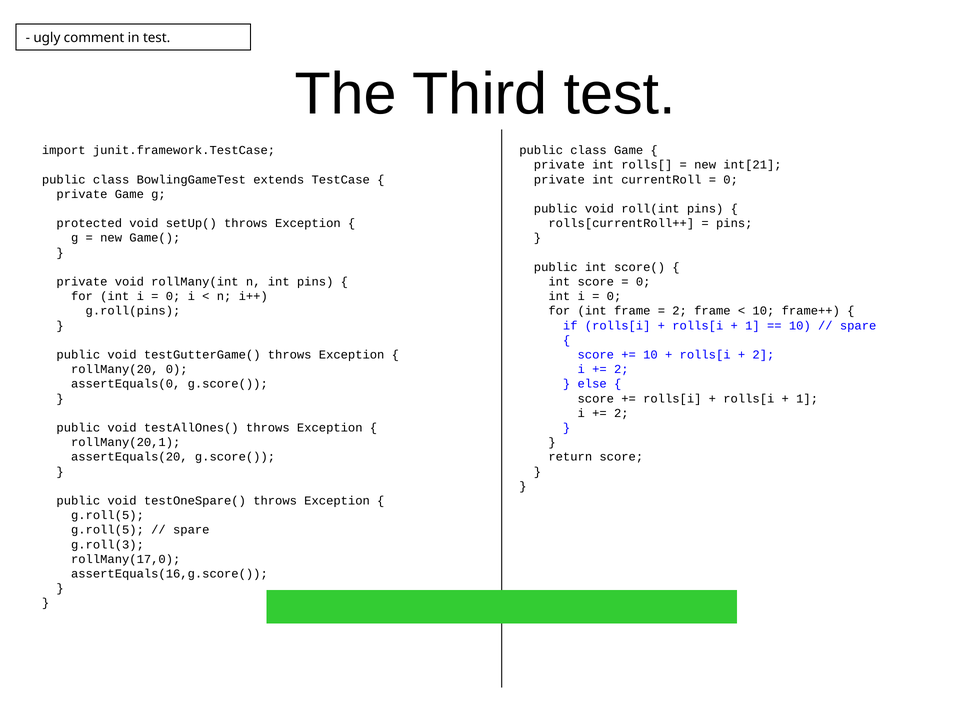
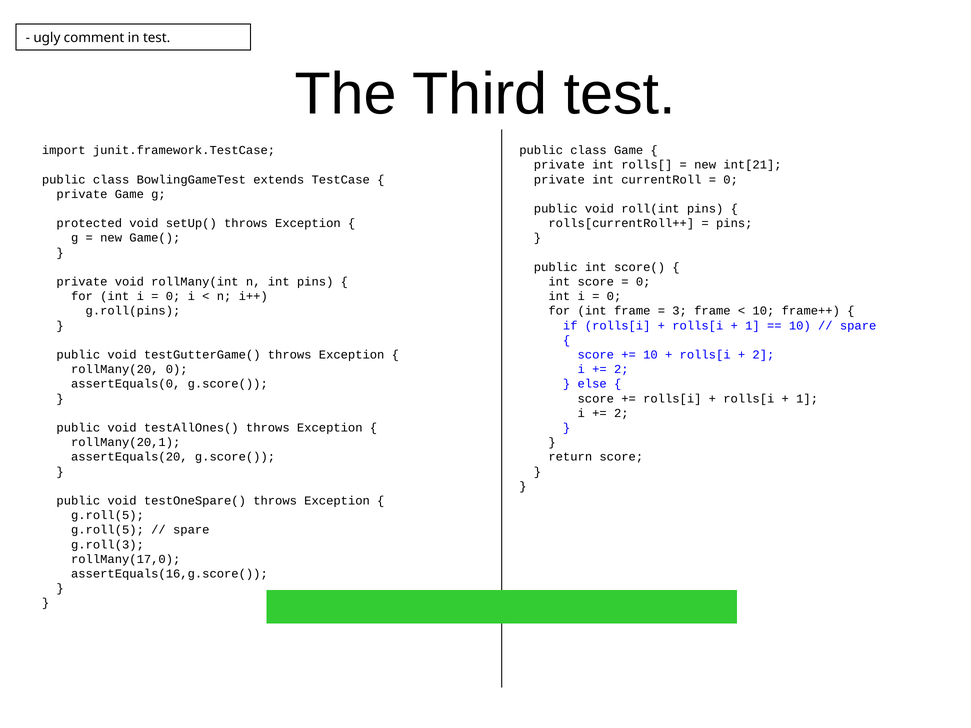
2: 2 -> 3 (680, 311)
